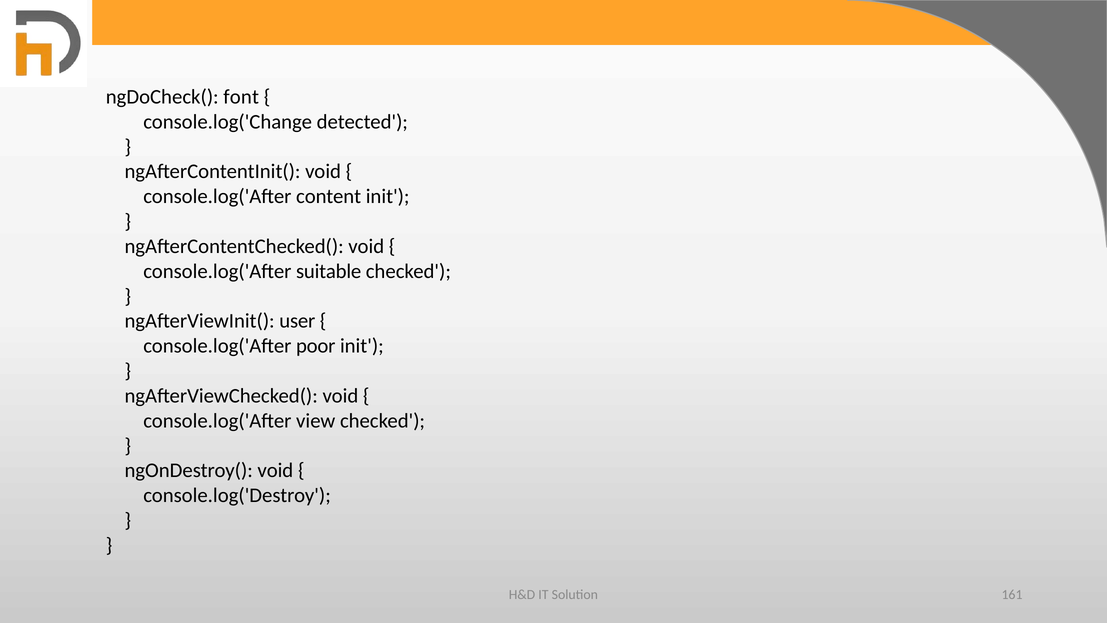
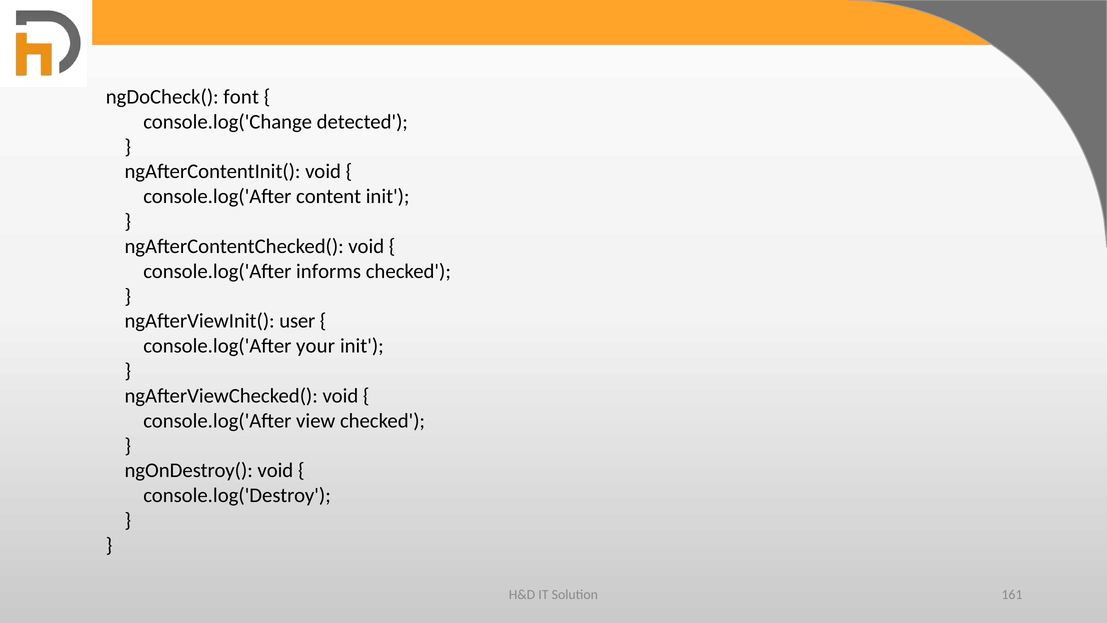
suitable: suitable -> informs (329, 271)
poor: poor -> your (316, 346)
